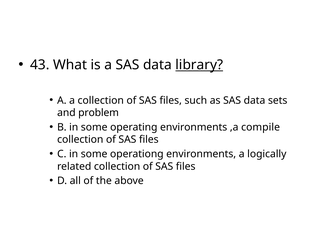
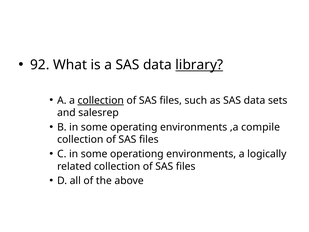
43: 43 -> 92 (40, 65)
collection underline: none -> present (101, 100)
problem: problem -> salesrep (99, 113)
